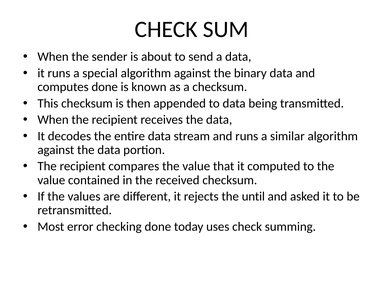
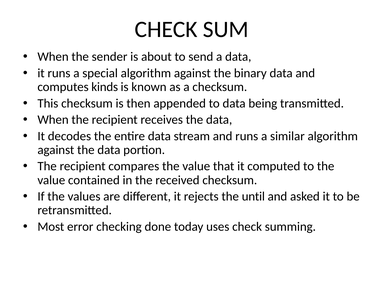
computes done: done -> kinds (105, 87)
